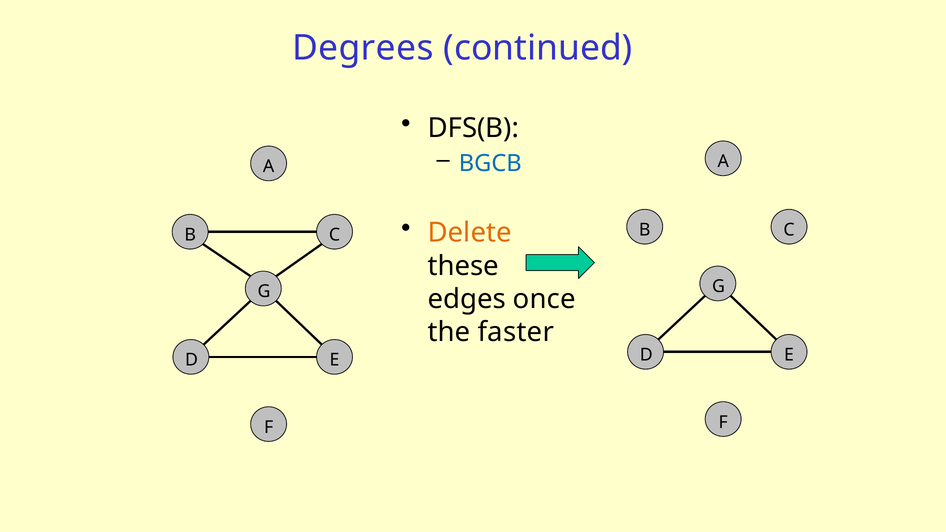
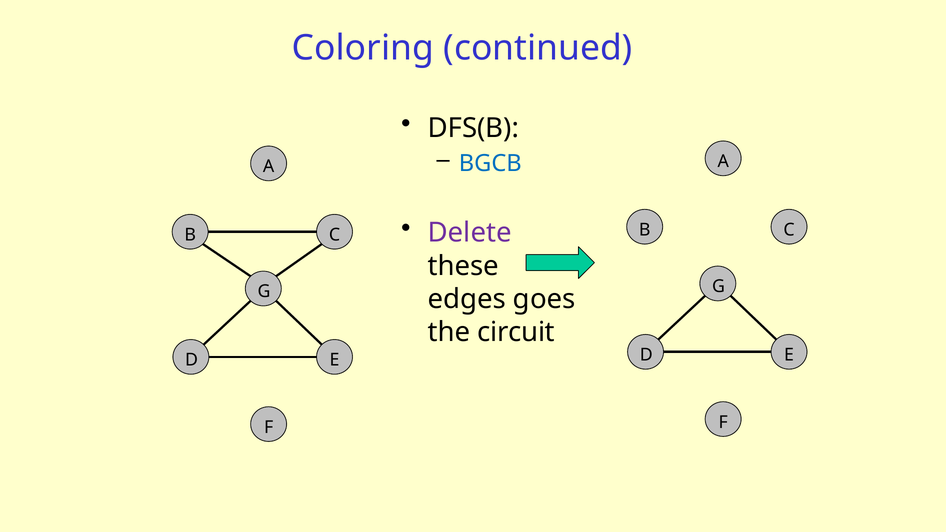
Degrees: Degrees -> Coloring (363, 48)
Delete colour: orange -> purple (470, 233)
once: once -> goes (544, 299)
faster: faster -> circuit (516, 332)
